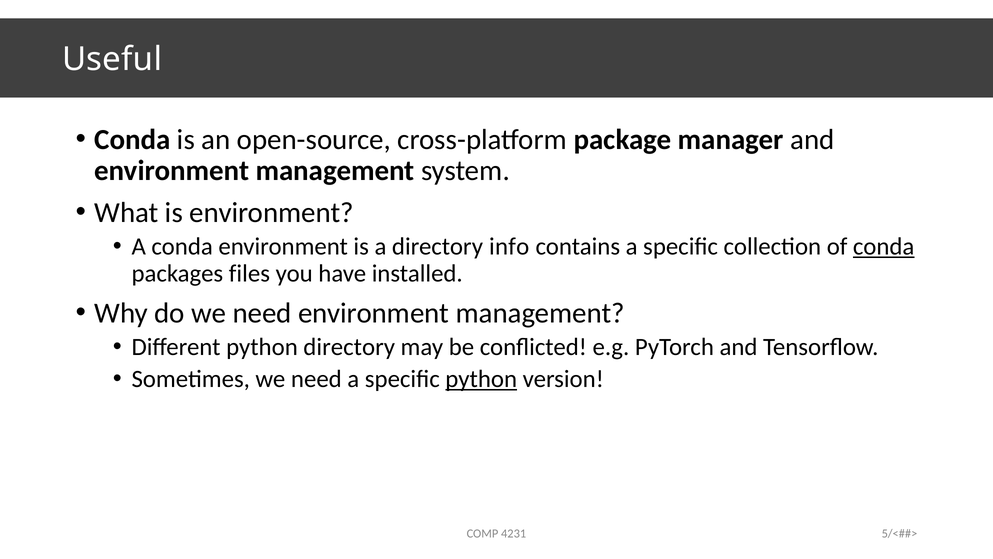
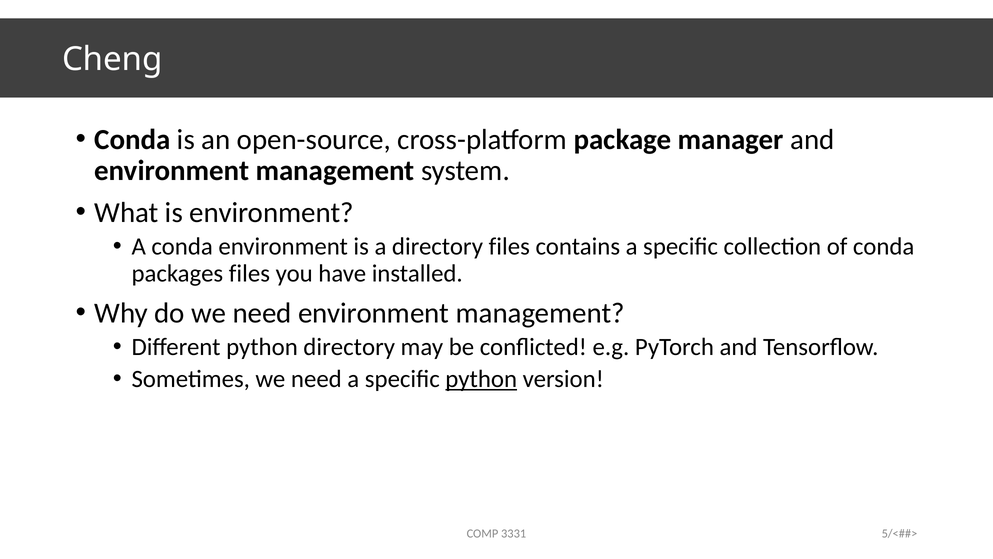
Useful: Useful -> Cheng (112, 59)
directory info: info -> files (509, 247)
conda underline: present -> none (884, 247)
4231: 4231 -> 3331 (514, 533)
